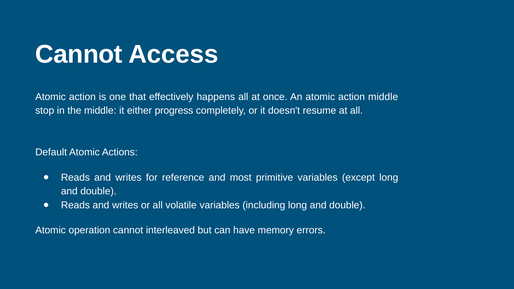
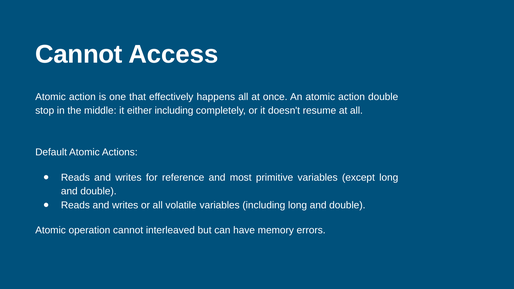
action middle: middle -> double (383, 97)
either progress: progress -> including (174, 111)
